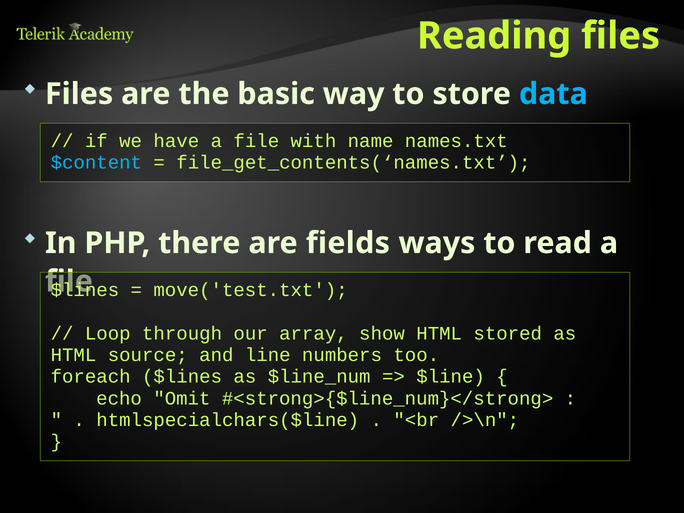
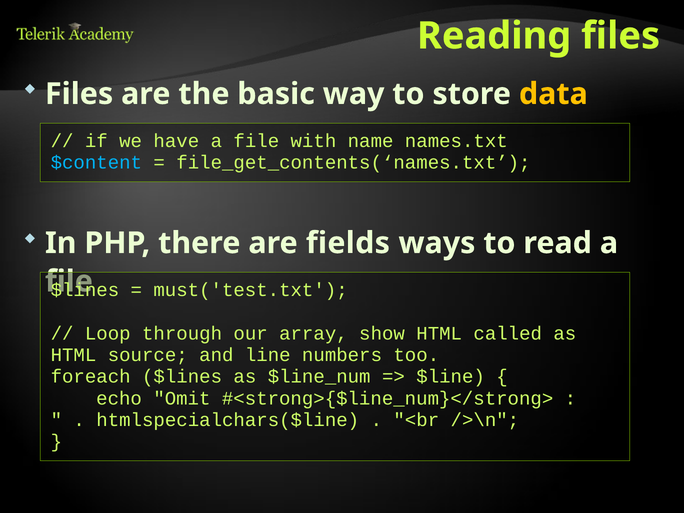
data colour: light blue -> yellow (553, 94)
move('test.txt: move('test.txt -> must('test.txt (251, 290)
stored: stored -> called (508, 333)
